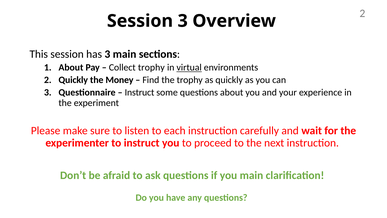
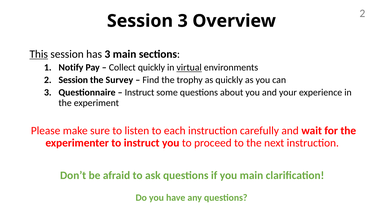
This underline: none -> present (39, 54)
About: About -> Notify (71, 67)
Collect trophy: trophy -> quickly (151, 67)
2 Quickly: Quickly -> Session (73, 80)
Money: Money -> Survey (119, 80)
